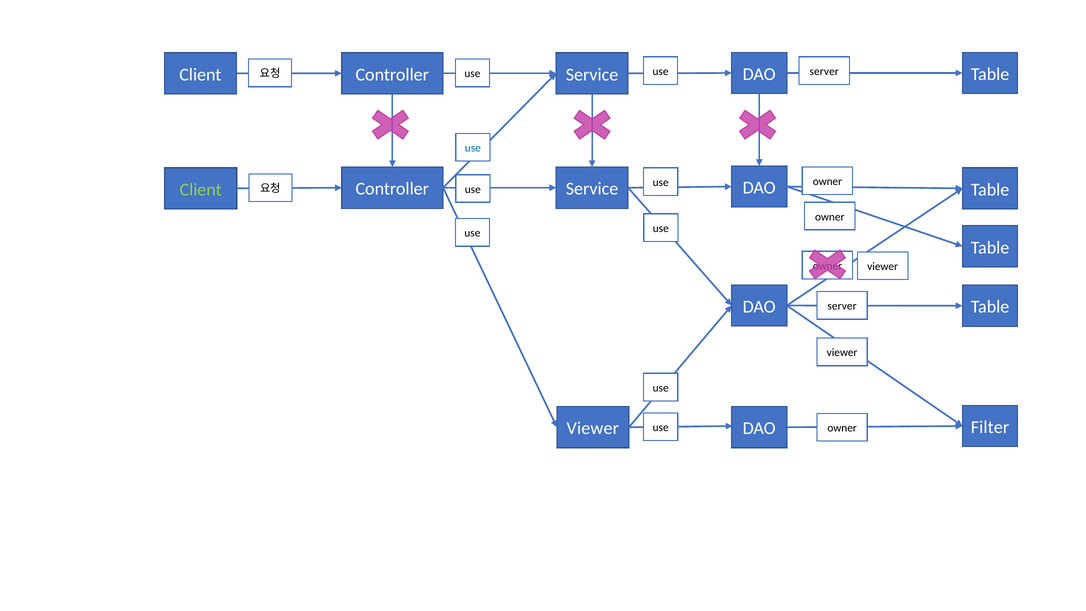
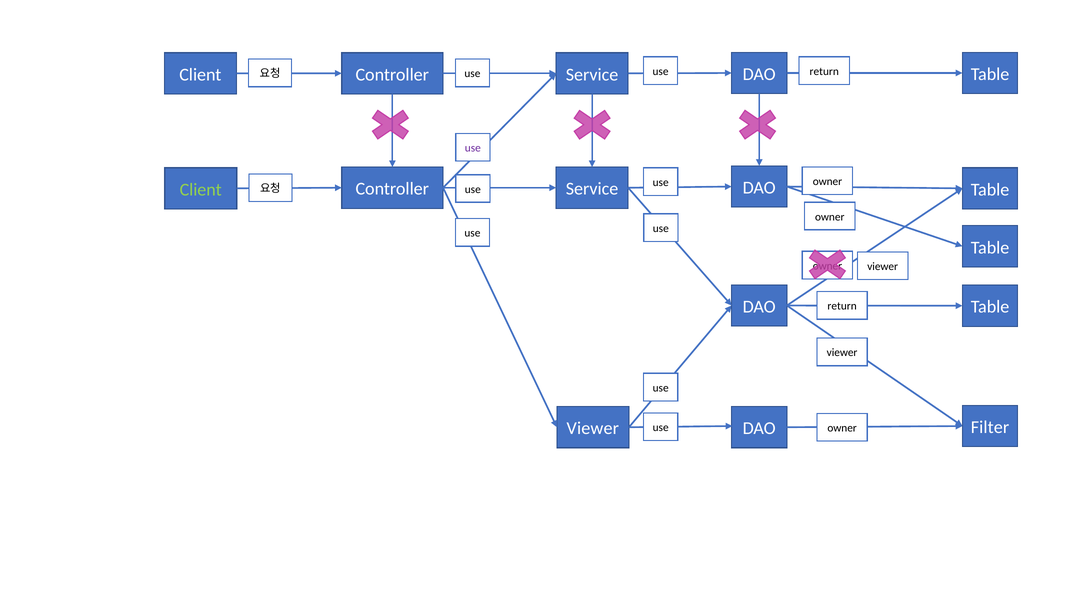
server: server -> return (824, 71)
use colour: blue -> purple (473, 148)
server: server -> return (842, 306)
